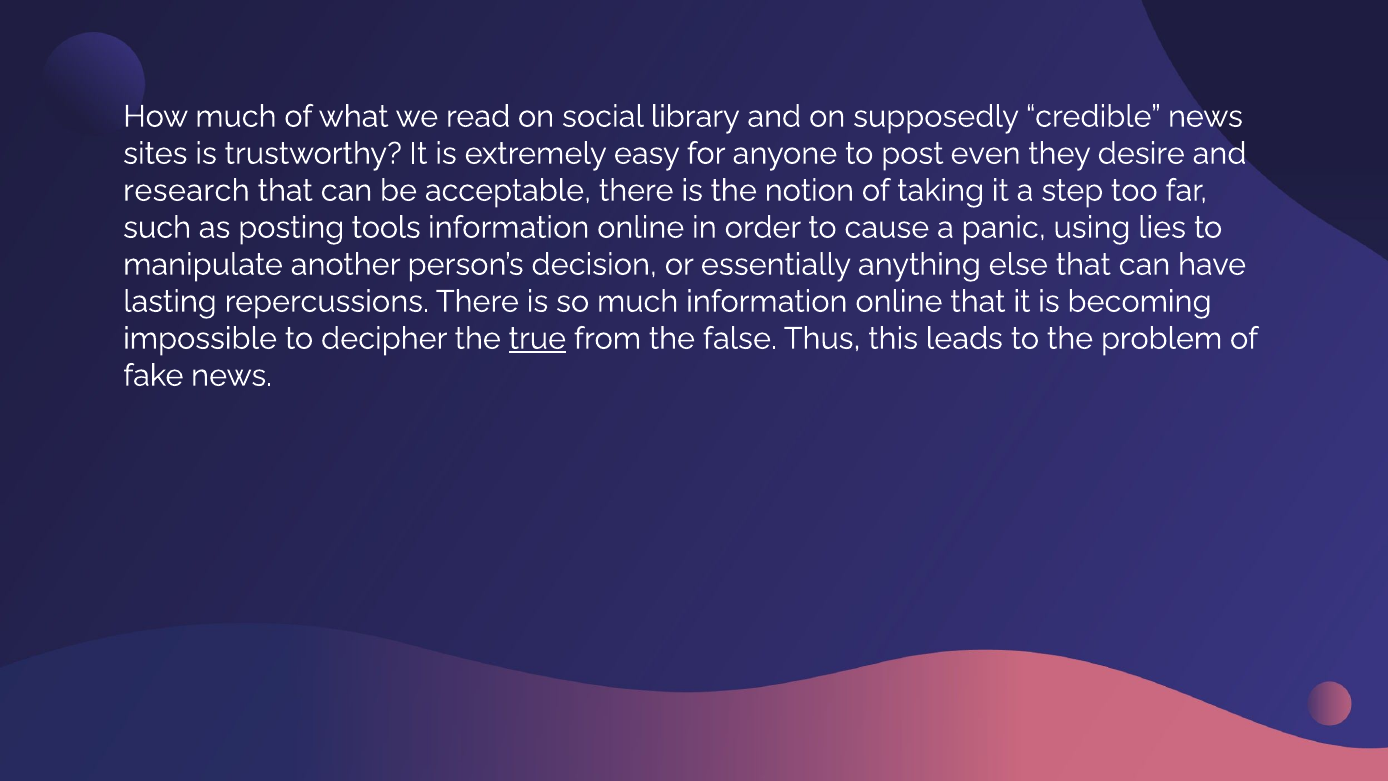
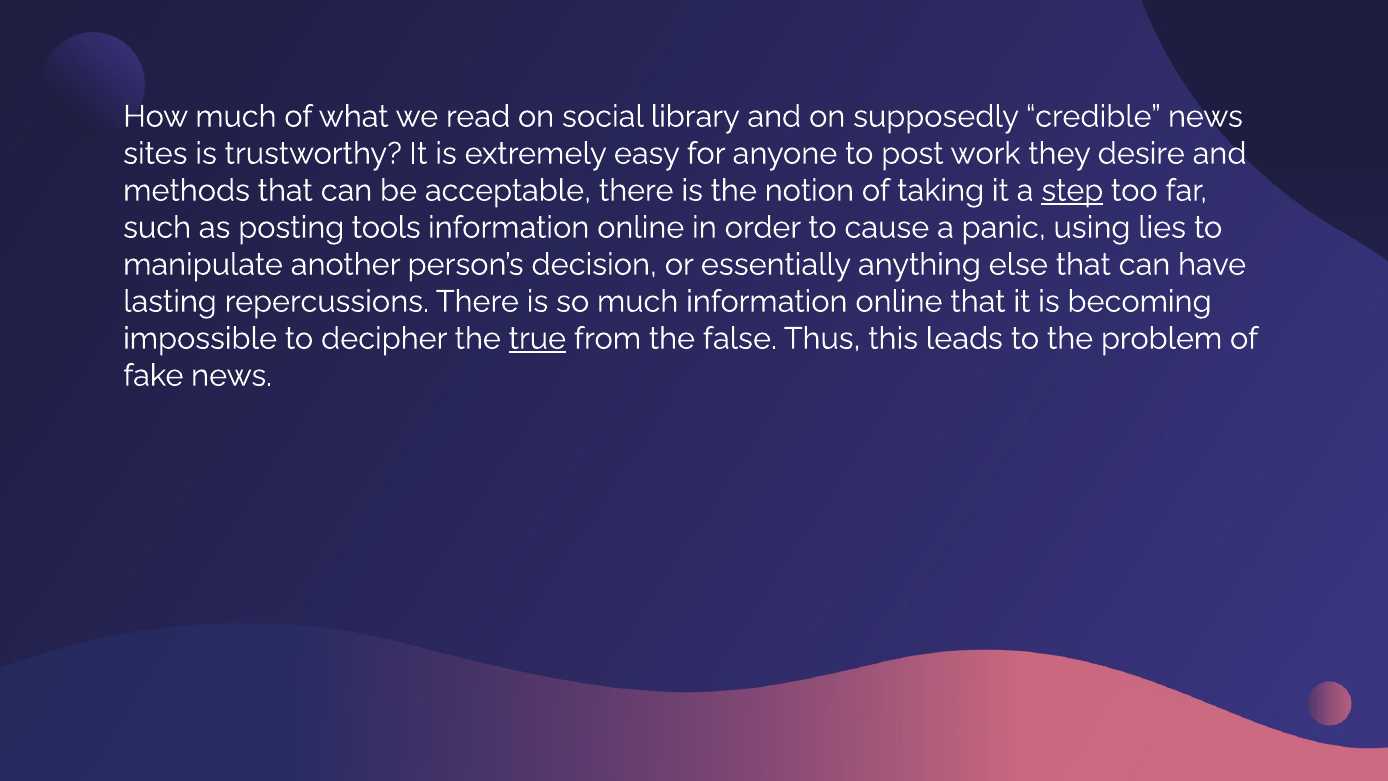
even: even -> work (986, 153)
research: research -> methods (187, 190)
step underline: none -> present (1072, 190)
